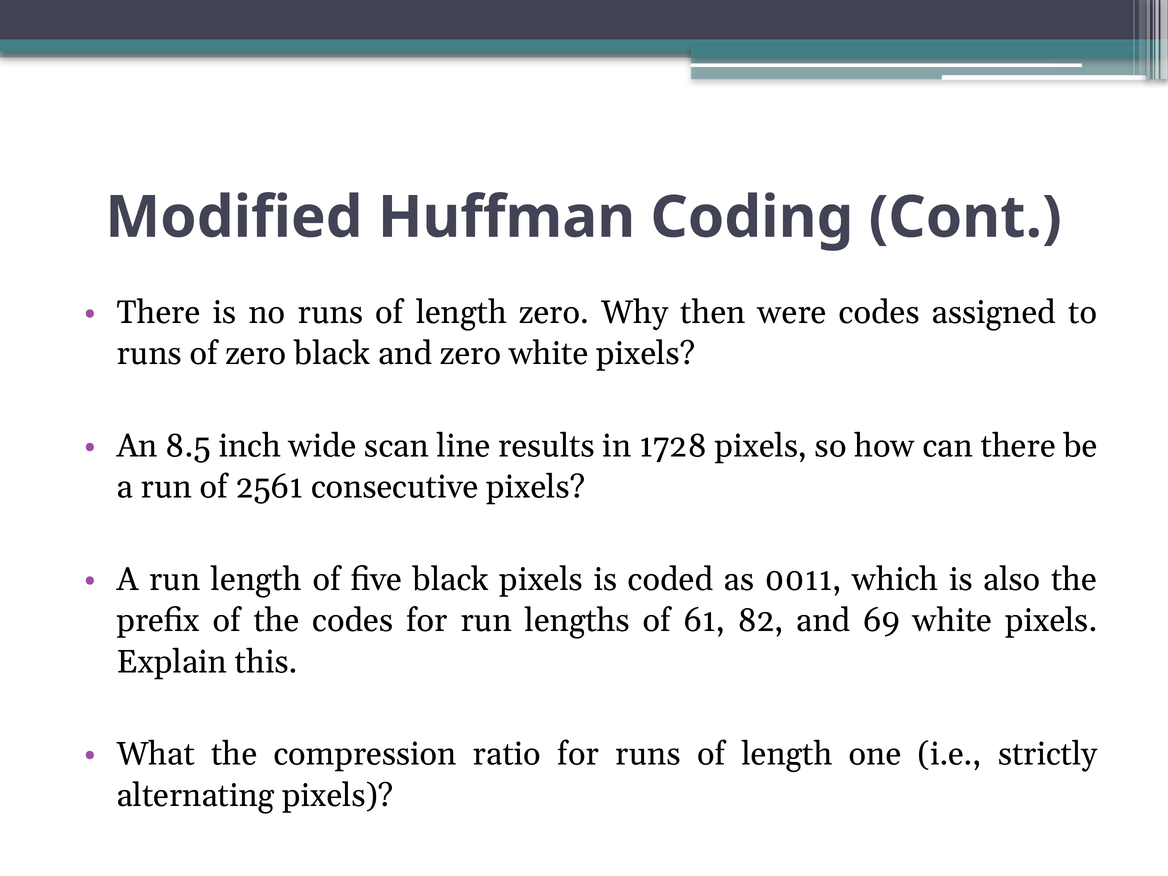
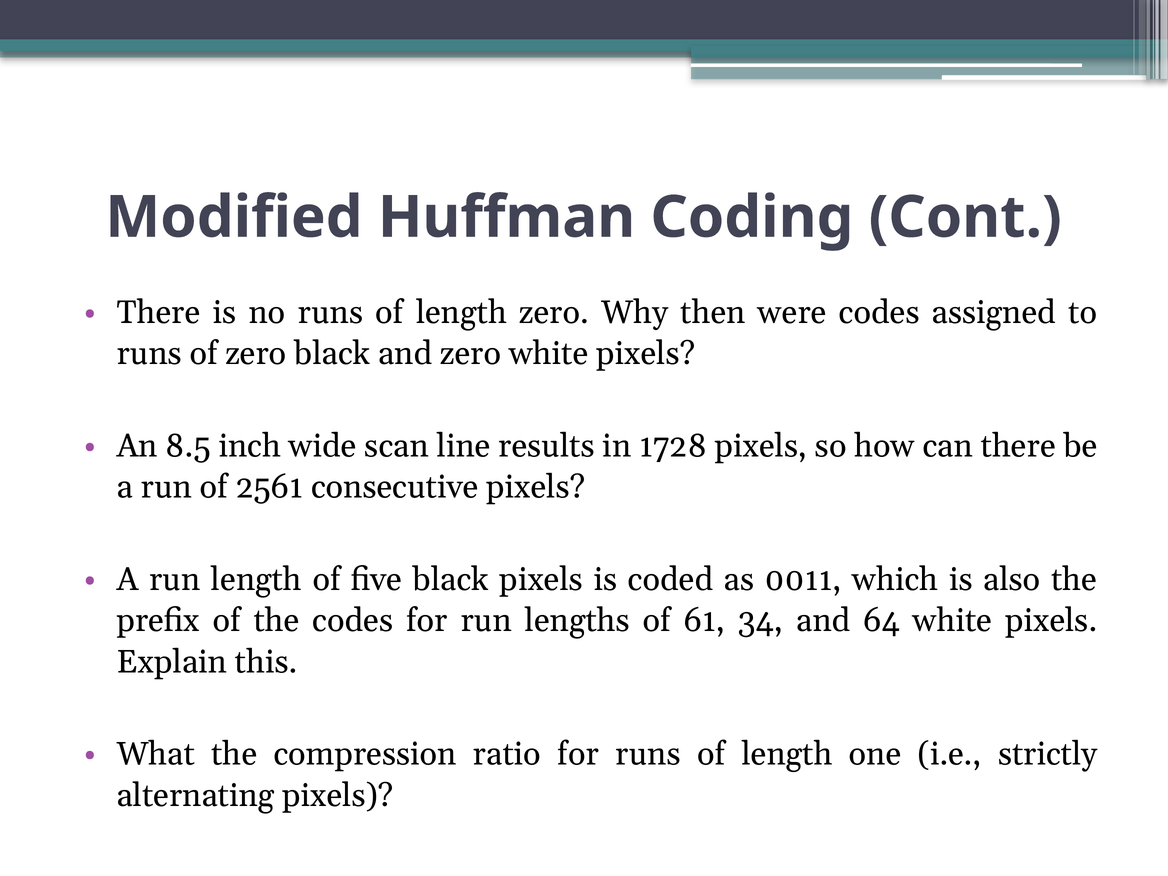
82: 82 -> 34 (760, 621)
69: 69 -> 64 (882, 621)
